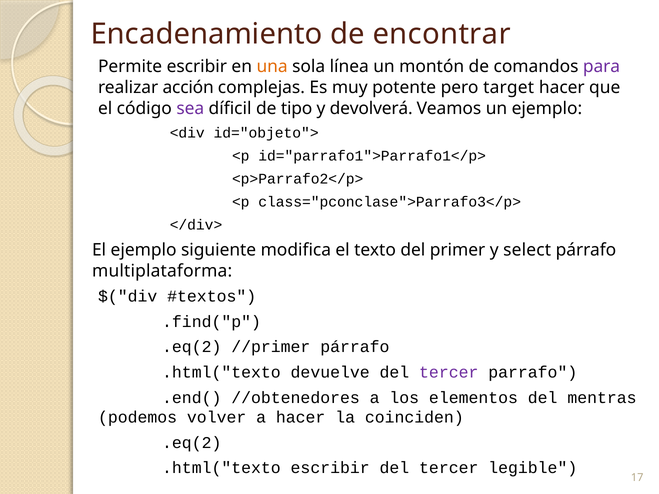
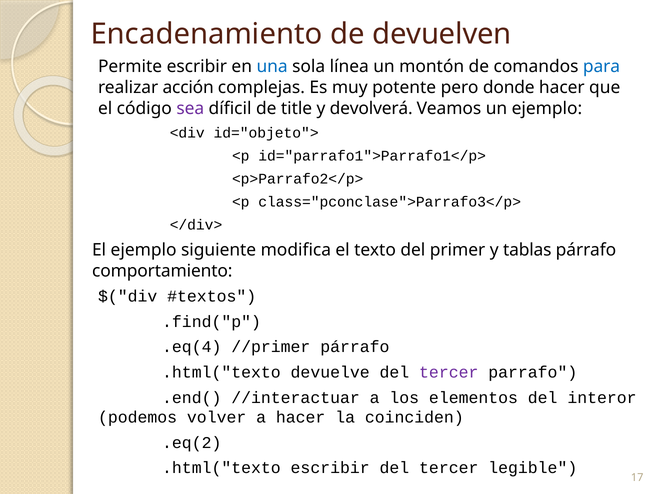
encontrar: encontrar -> devuelven (442, 34)
una colour: orange -> blue (272, 67)
para colour: purple -> blue (602, 67)
target: target -> donde (509, 88)
tipo: tipo -> title (297, 108)
select: select -> tablas (527, 250)
multiplataforma: multiplataforma -> comportamiento (162, 271)
.eq(2: .eq(2 -> .eq(4 (192, 347)
//obtenedores: //obtenedores -> //interactuar (296, 398)
mentras: mentras -> interor (602, 398)
